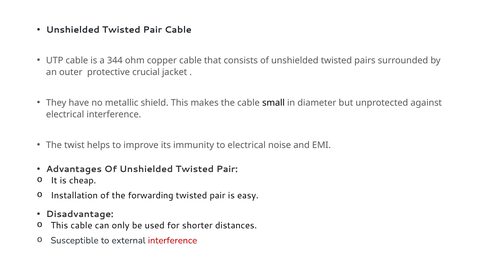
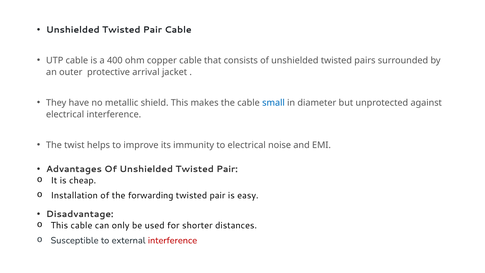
344: 344 -> 400 (115, 60)
crucial: crucial -> arrival (146, 72)
small colour: black -> blue (273, 103)
